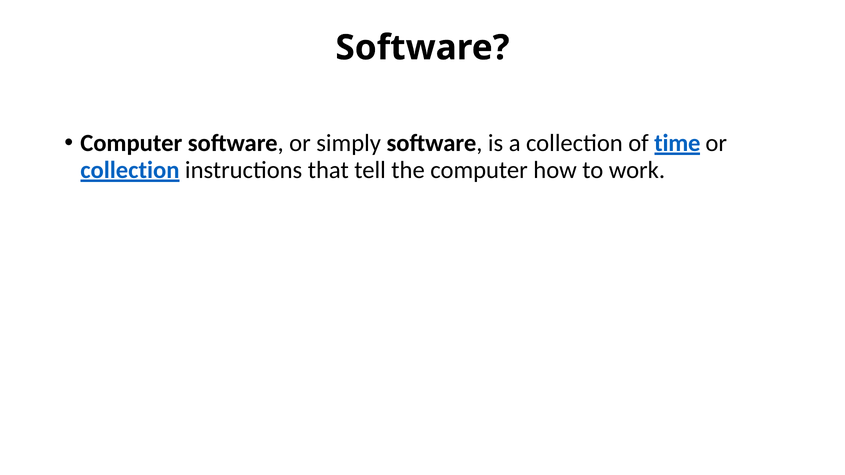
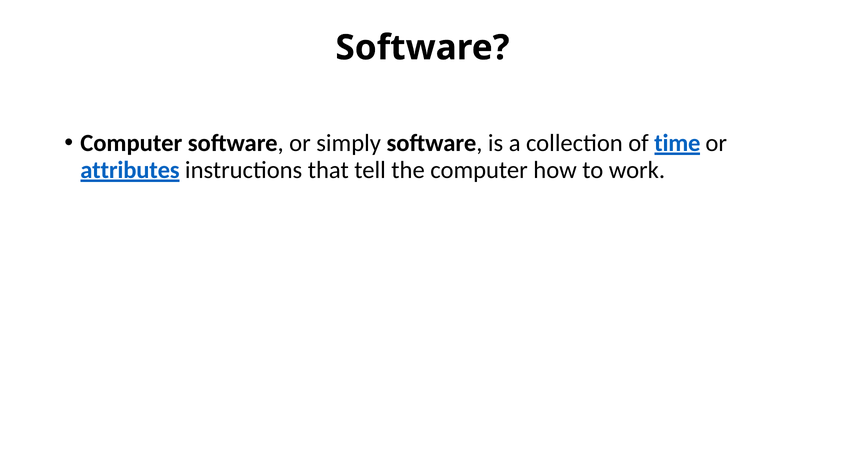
collection: collection -> attributes (130, 170)
